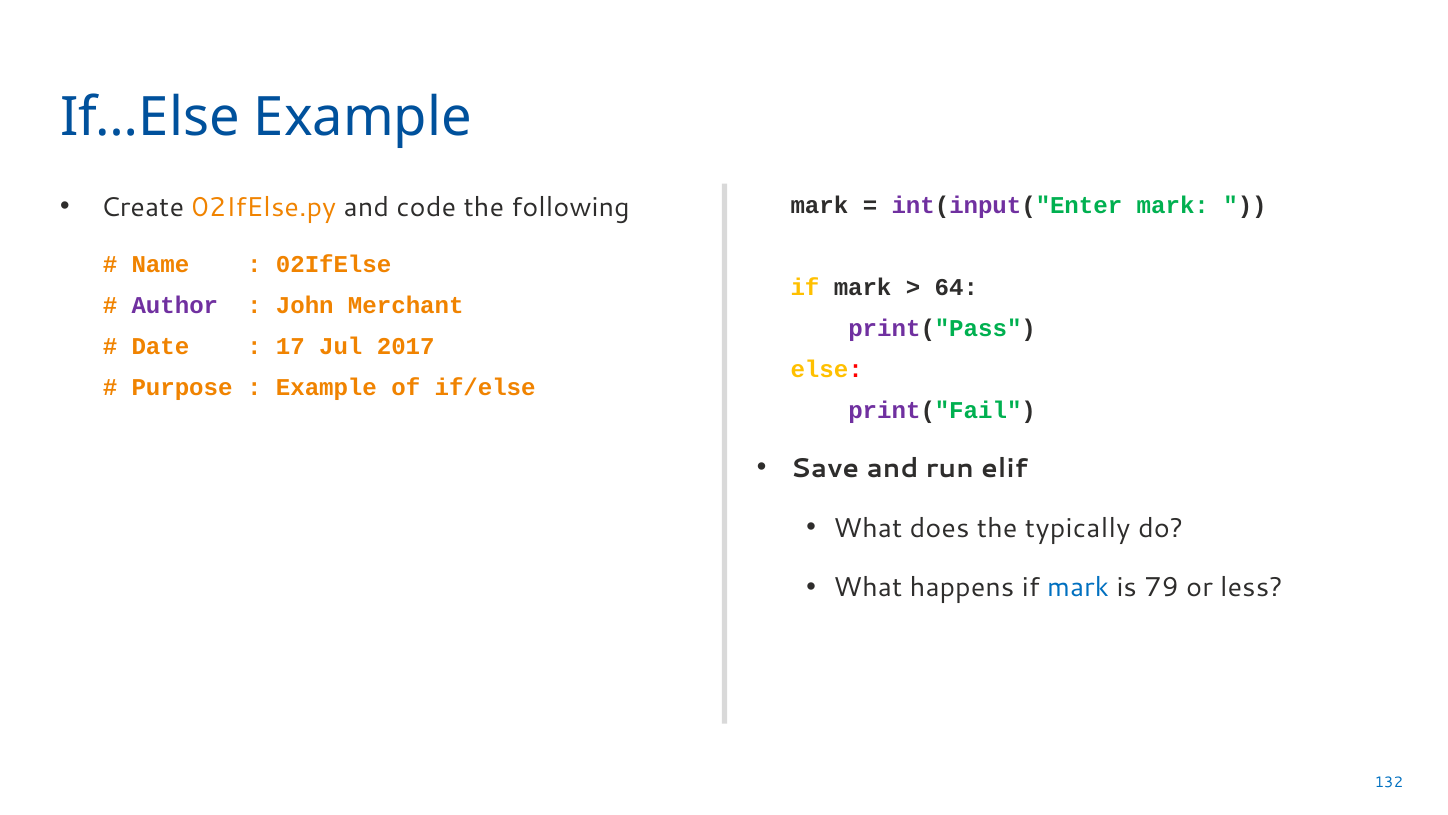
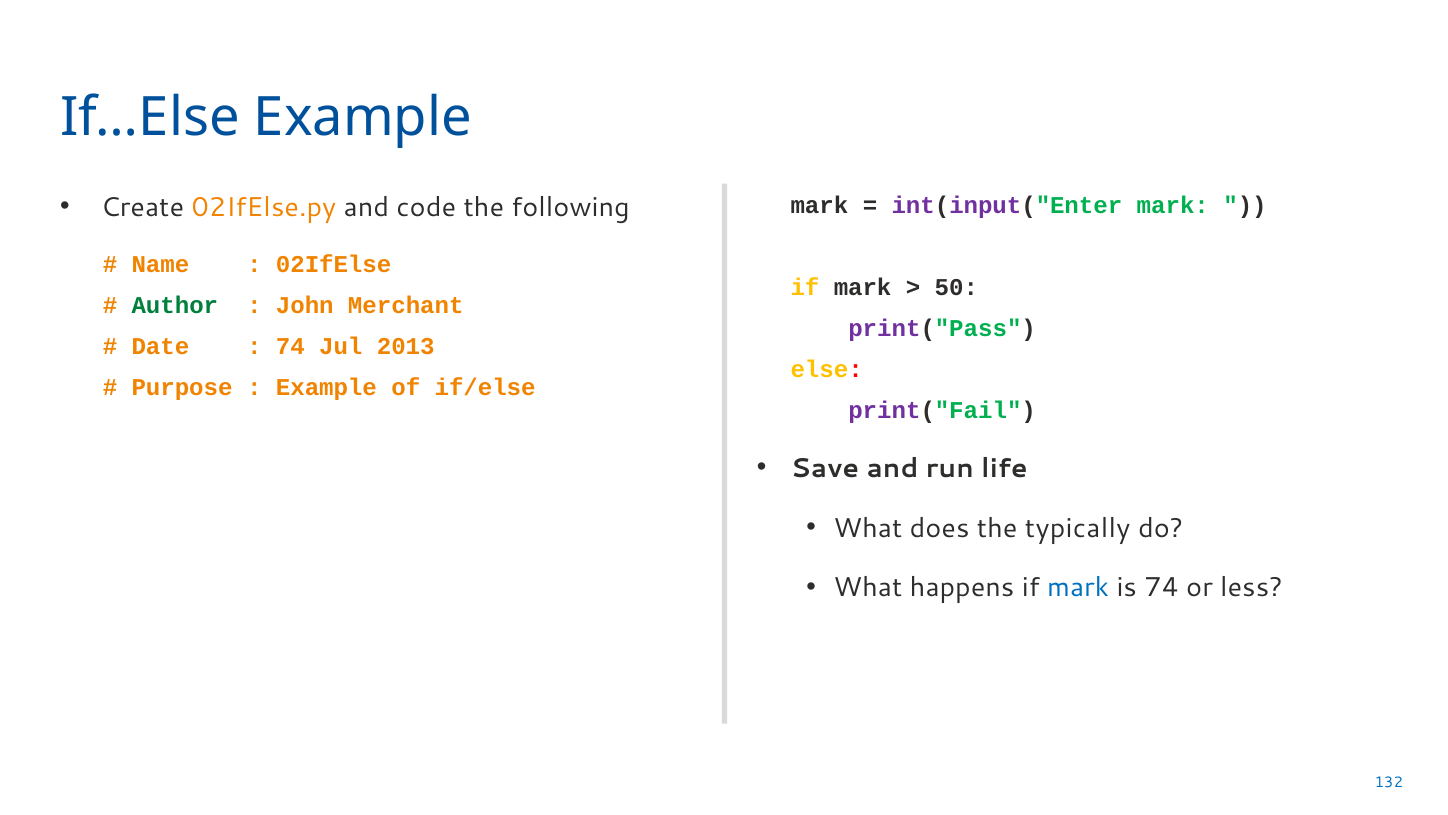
64: 64 -> 50 (956, 287)
Author colour: purple -> green (175, 306)
17: 17 -> 74 (290, 347)
2017: 2017 -> 2013 (406, 347)
elif: elif -> life (1004, 468)
is 79: 79 -> 74 (1161, 588)
